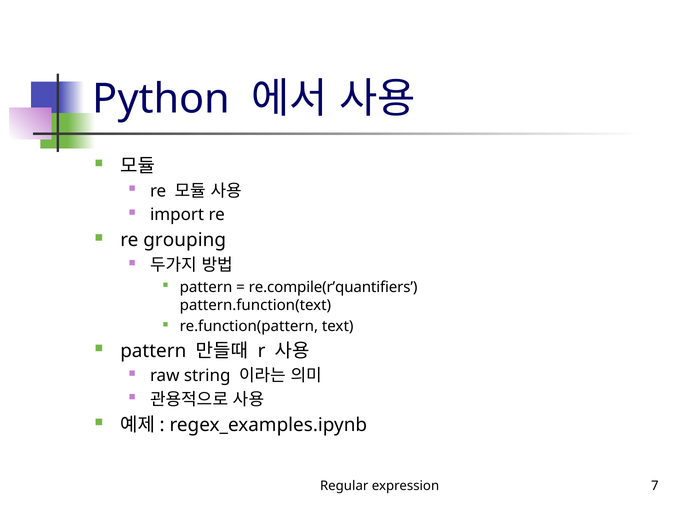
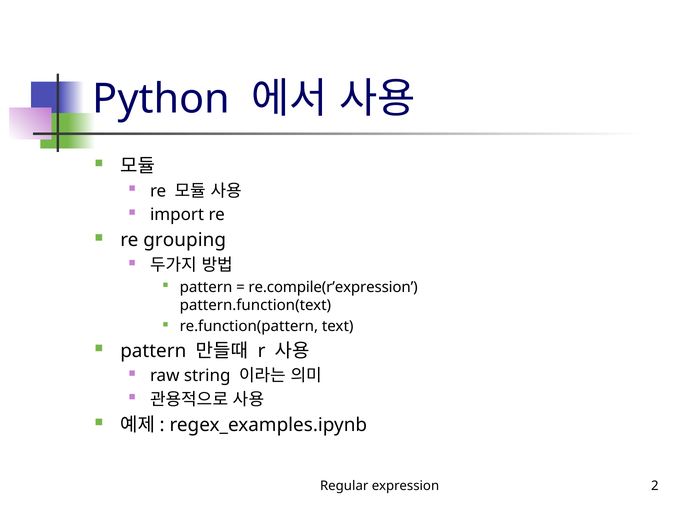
re.compile(r’quantifiers: re.compile(r’quantifiers -> re.compile(r’expression (333, 287)
7: 7 -> 2 (655, 486)
